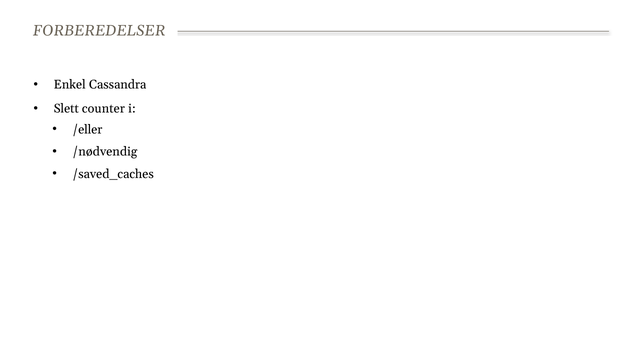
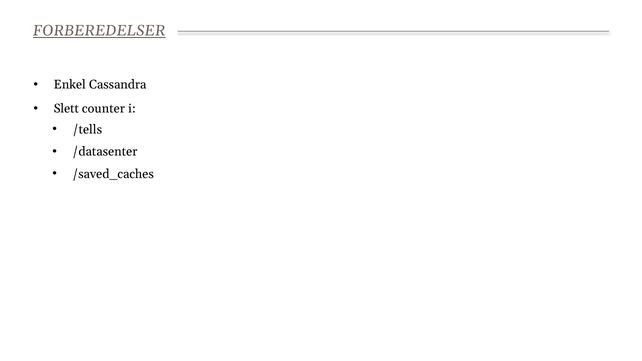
FORBEREDELSER underline: none -> present (99, 31)
/eller: /eller -> /tells (87, 129)
/nødvendig: /nødvendig -> /datasenter (105, 152)
